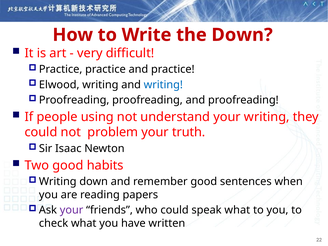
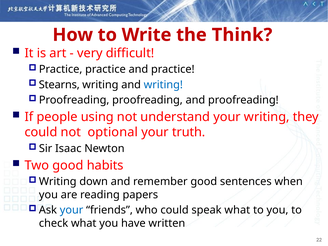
the Down: Down -> Think (242, 35)
Elwood: Elwood -> Stearns (59, 85)
problem: problem -> optional (113, 132)
your colour: purple -> blue (72, 210)
